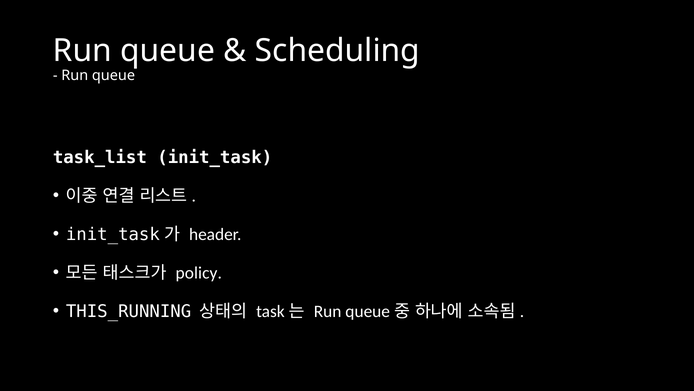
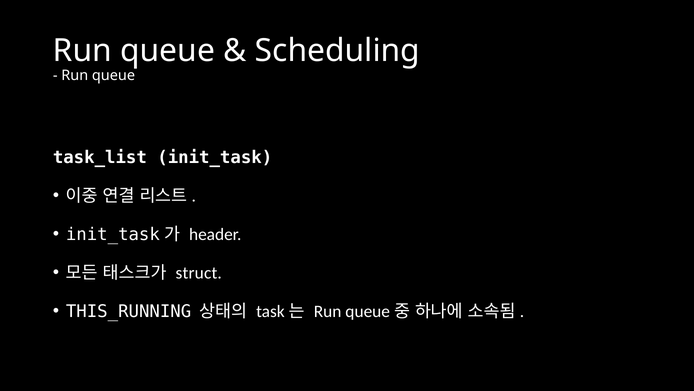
policy: policy -> struct (199, 273)
